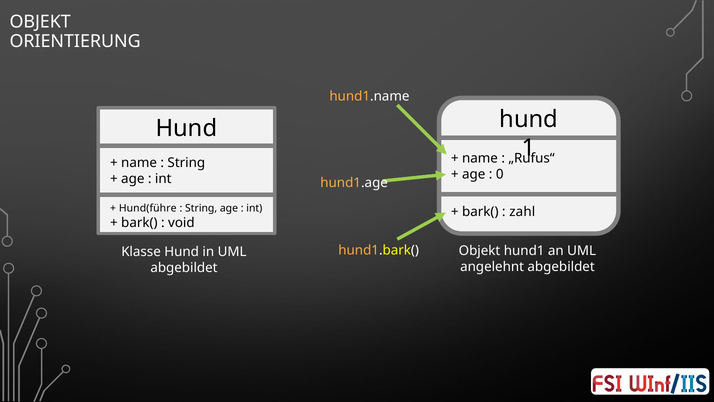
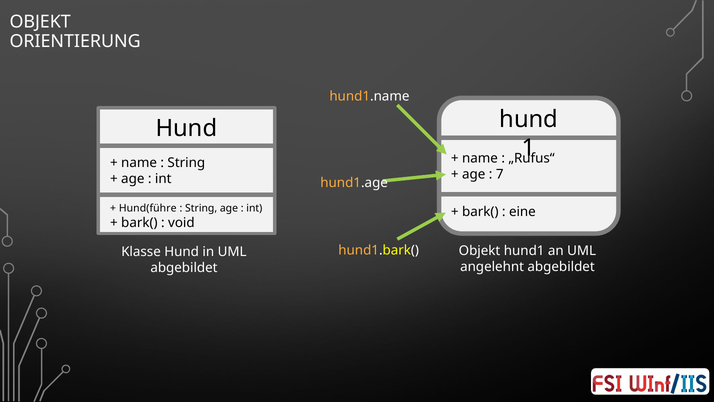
0: 0 -> 7 (500, 174)
zahl: zahl -> eine (522, 211)
